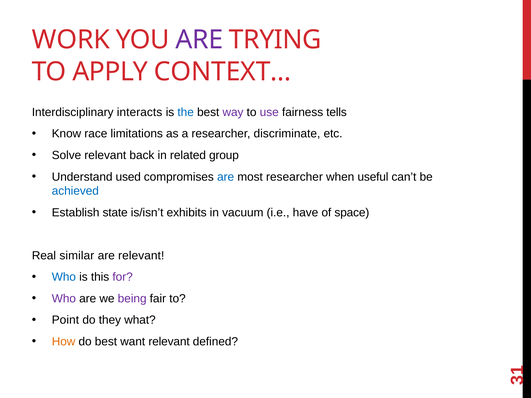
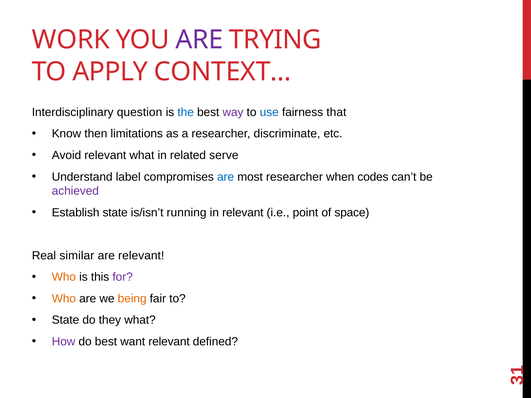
interacts: interacts -> question (140, 112)
use colour: purple -> blue (269, 112)
tells: tells -> that (336, 112)
race: race -> then (96, 134)
Solve: Solve -> Avoid (66, 155)
relevant back: back -> what (142, 155)
group: group -> serve (224, 155)
used: used -> label (128, 177)
useful: useful -> codes (373, 177)
achieved colour: blue -> purple (75, 191)
exhibits: exhibits -> running (187, 213)
in vacuum: vacuum -> relevant (243, 213)
have: have -> point (305, 213)
Who colour: blue -> orange (64, 277)
Who colour: purple -> orange (64, 299)
being colour: purple -> orange (132, 299)
Point: Point -> State (65, 320)
How colour: orange -> purple (64, 342)
